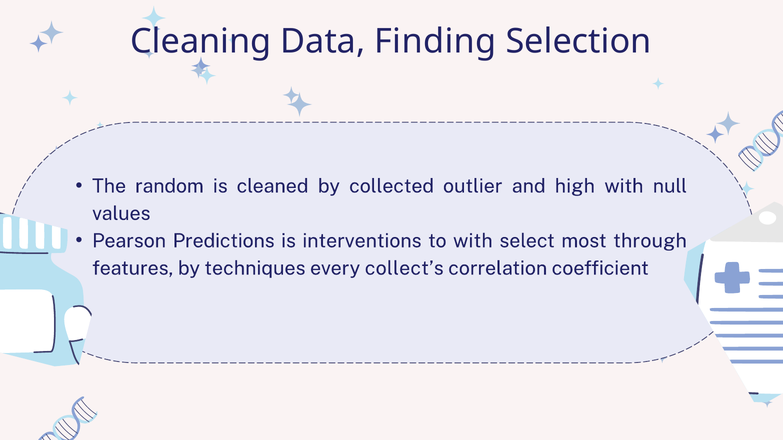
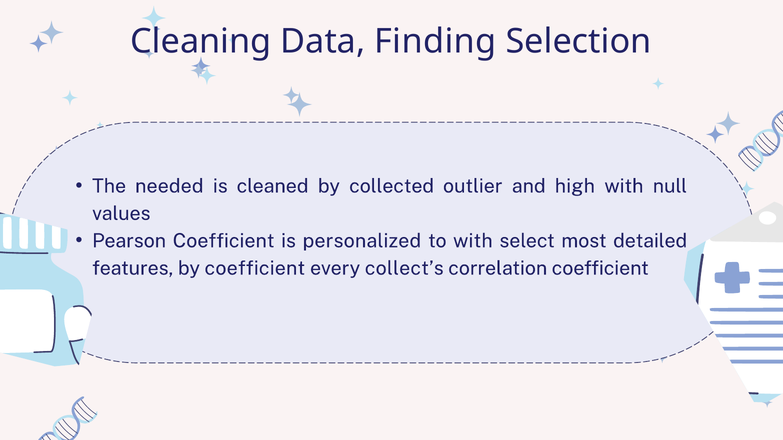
random: random -> needed (169, 186)
Pearson Predictions: Predictions -> Coefficient (224, 241)
interventions: interventions -> personalized (362, 241)
through: through -> detailed (650, 241)
by techniques: techniques -> coefficient (255, 268)
